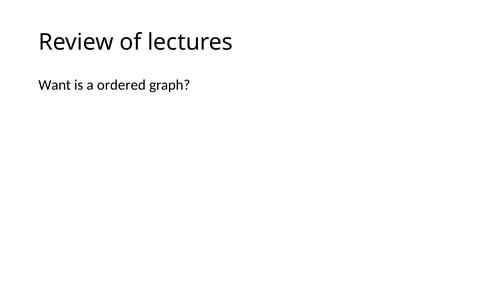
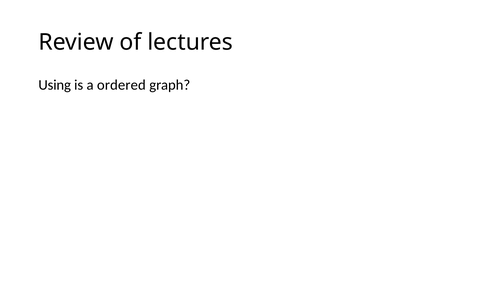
Want: Want -> Using (55, 85)
